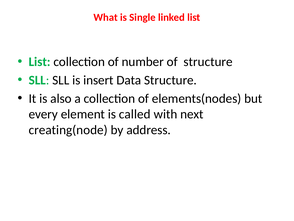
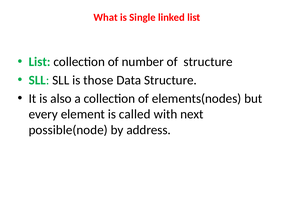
insert: insert -> those (98, 80)
creating(node: creating(node -> possible(node (68, 130)
